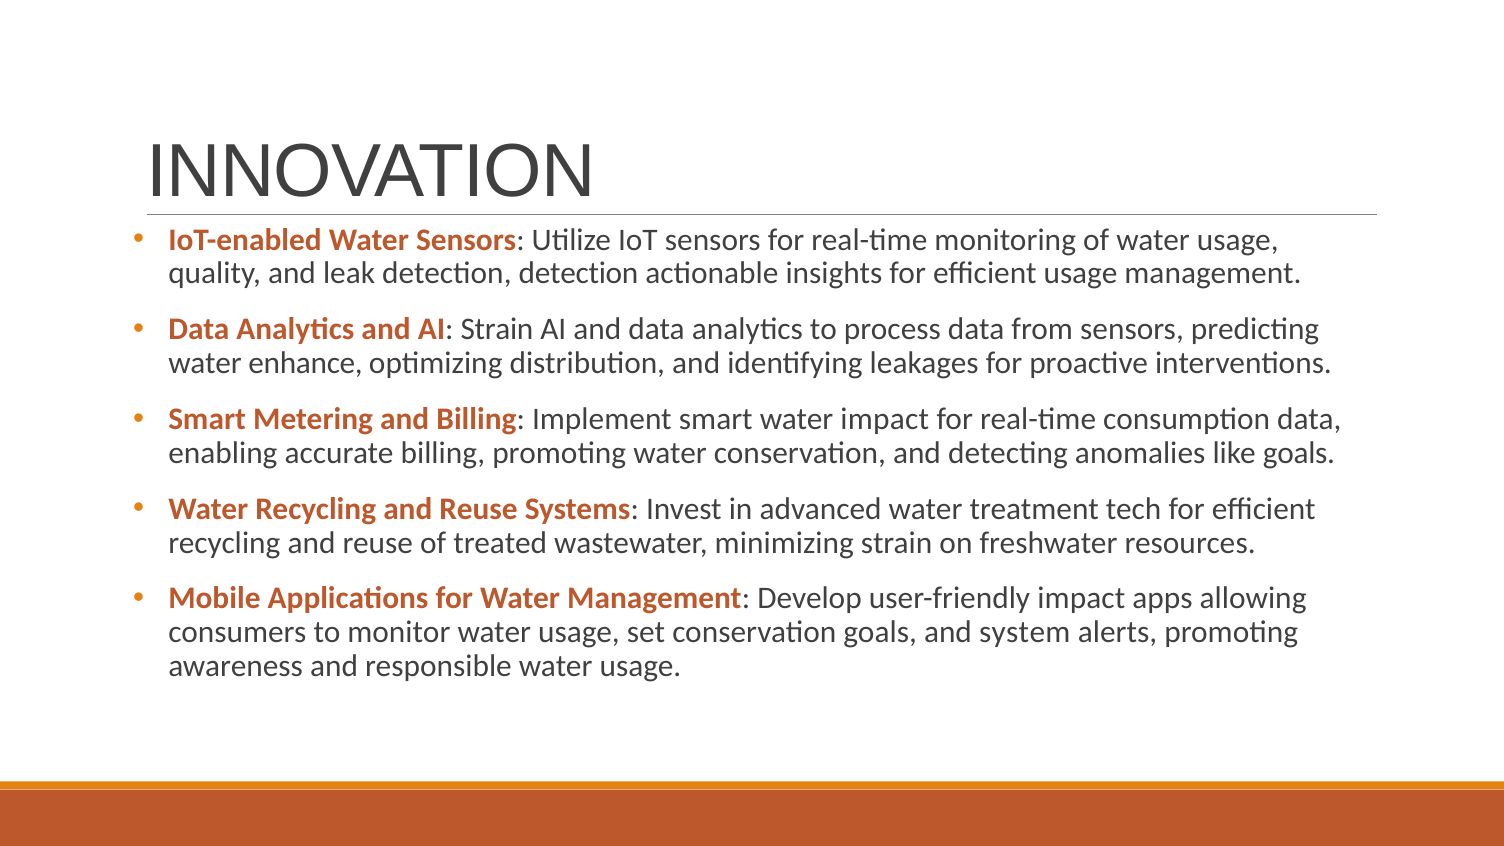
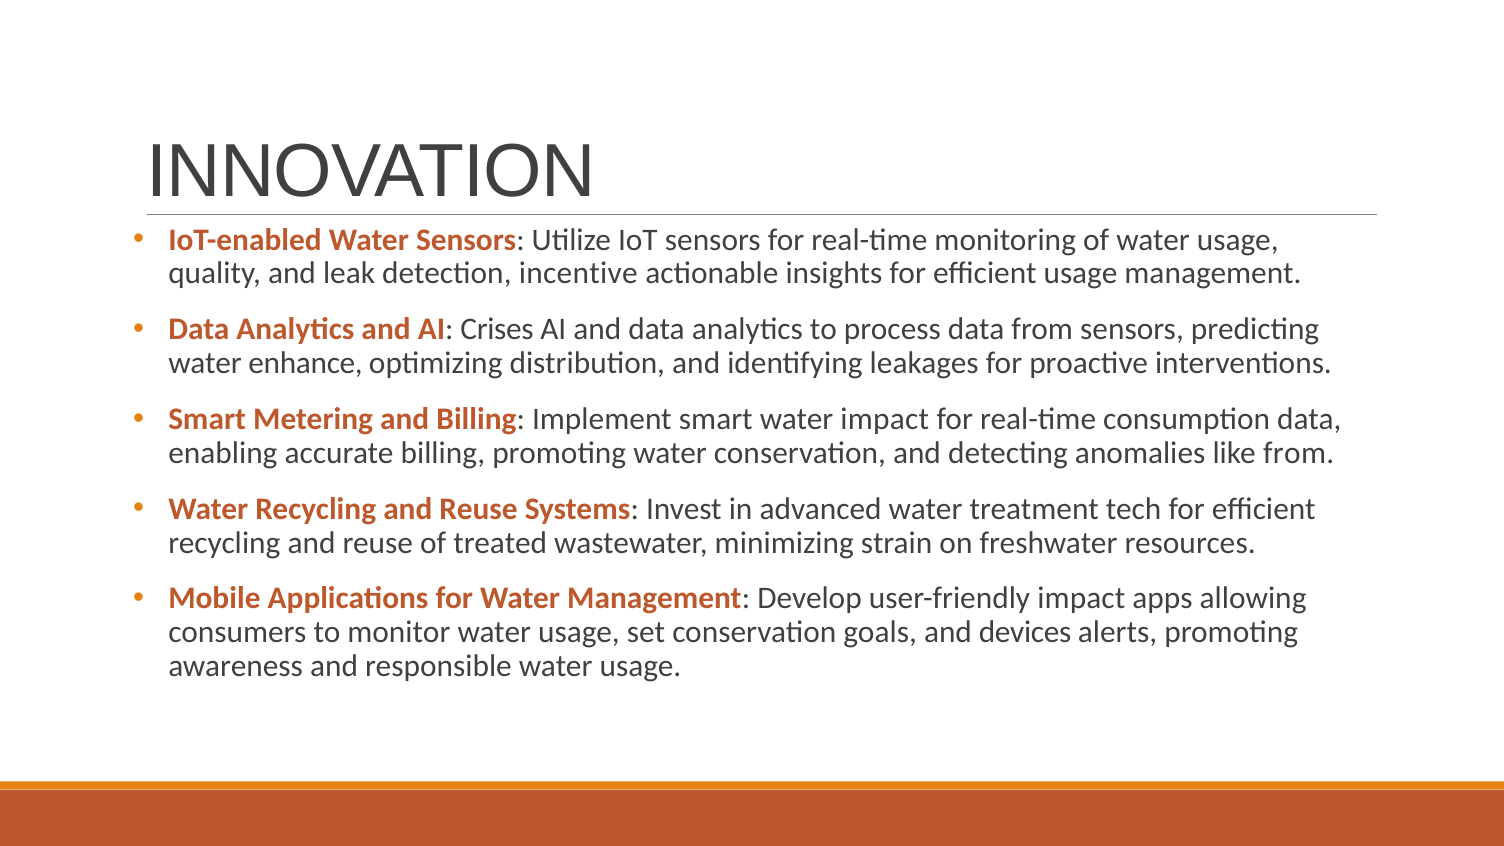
detection detection: detection -> incentive (578, 274)
AI Strain: Strain -> Crises (497, 329)
like goals: goals -> from (1299, 453)
system: system -> devices (1025, 632)
